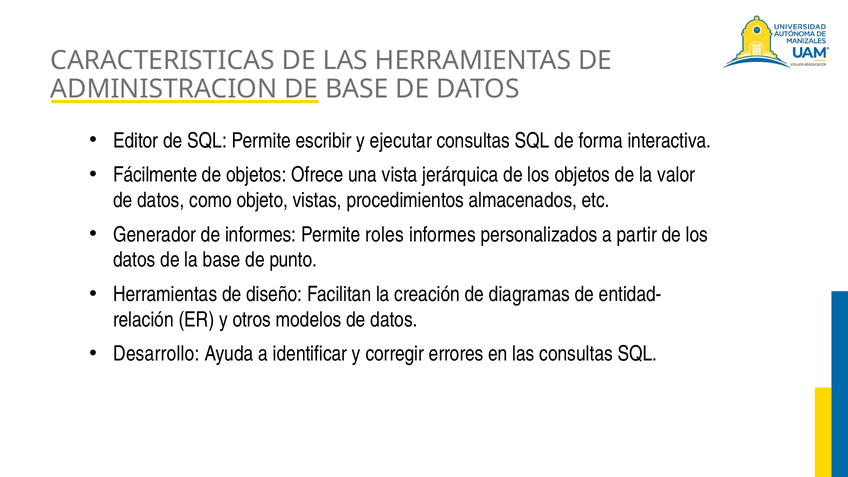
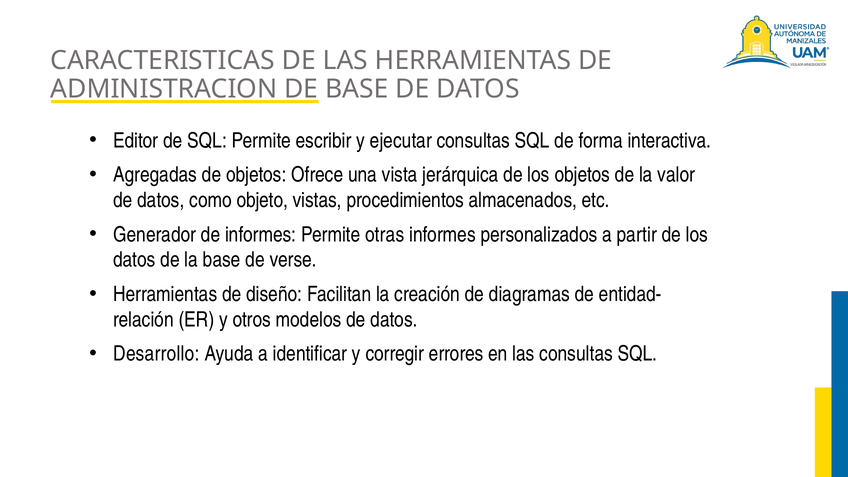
Fácilmente: Fácilmente -> Agregadas (155, 175)
roles: roles -> otras (385, 235)
punto: punto -> verse (293, 260)
